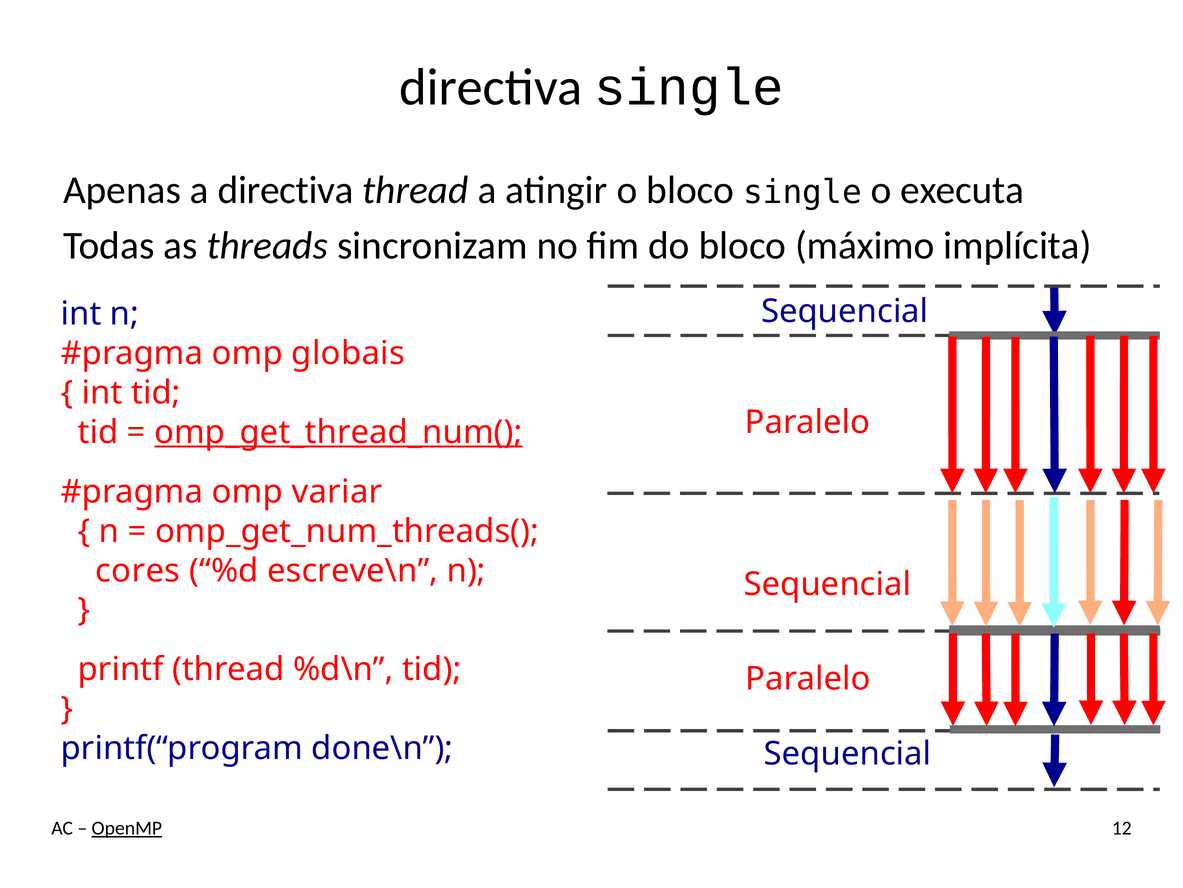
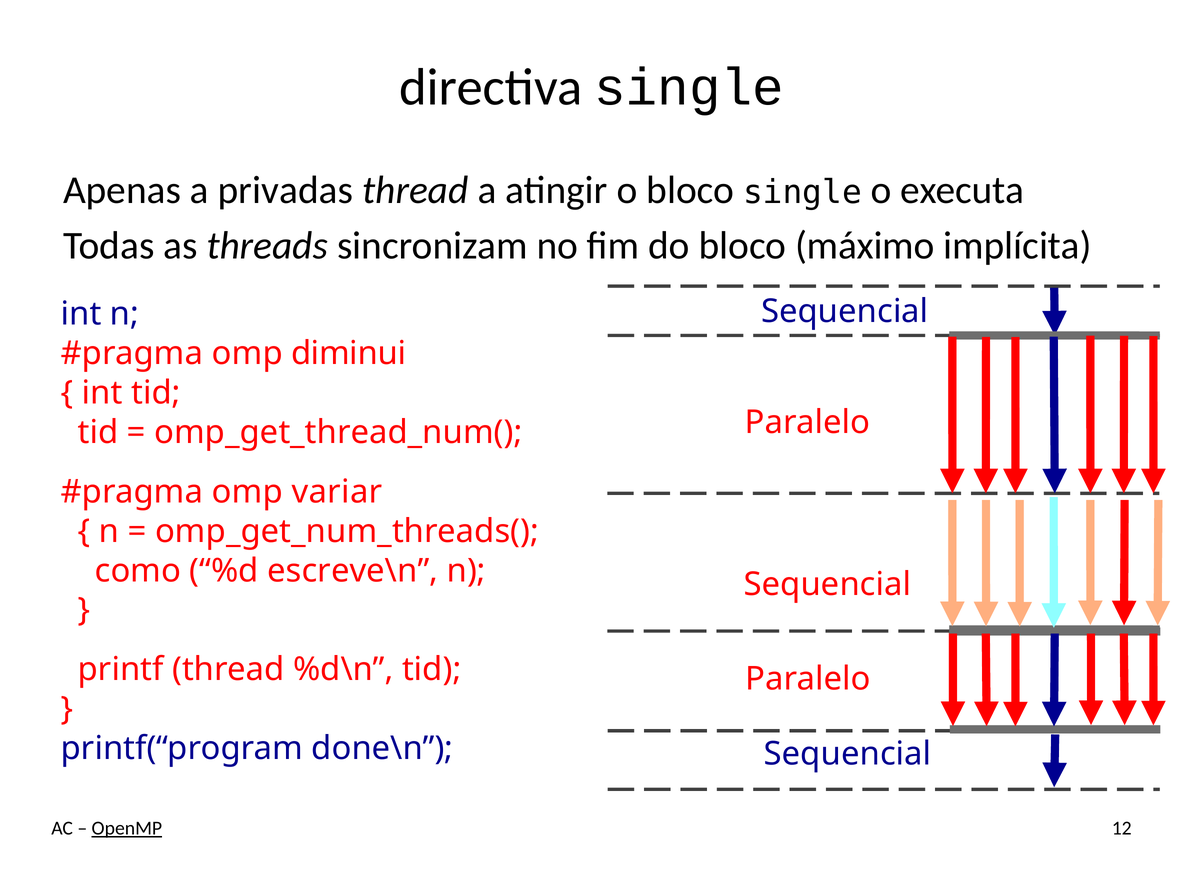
a directiva: directiva -> privadas (285, 190)
globais: globais -> diminui (349, 353)
omp_get_thread_num( underline: present -> none (338, 432)
cores: cores -> como (138, 570)
